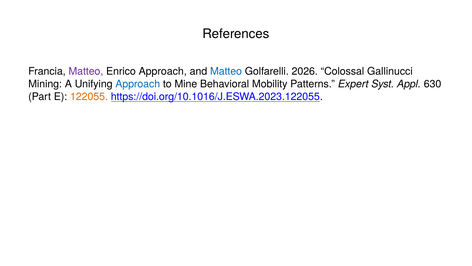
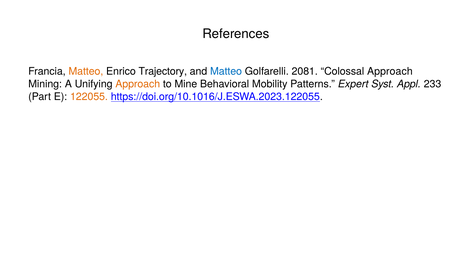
Matteo colour: purple -> orange (86, 71)
Enrico Approach: Approach -> Trajectory (163, 71)
2026: 2026 -> 2081 (305, 71)
Colossal Gallinucci: Gallinucci -> Approach (390, 71)
Approach colour: blue -> orange (138, 84)
630: 630 -> 233 (433, 84)
